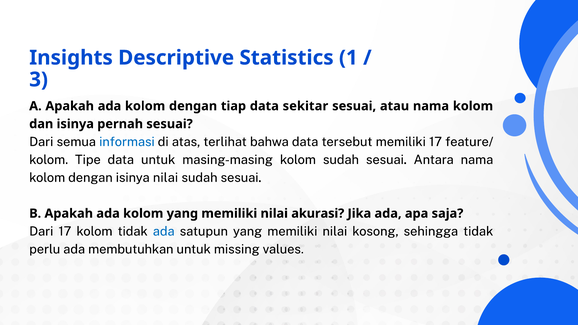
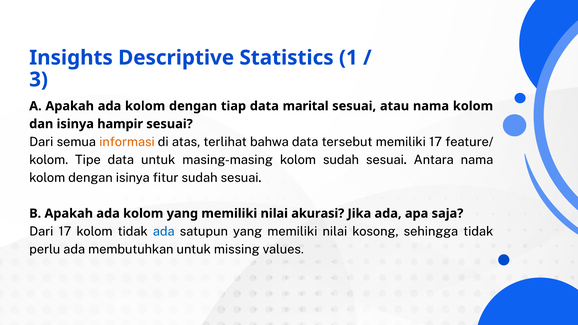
sekitar: sekitar -> marital (306, 106)
pernah: pernah -> hampir (120, 124)
informasi colour: blue -> orange (127, 142)
isinya nilai: nilai -> fitur (166, 178)
